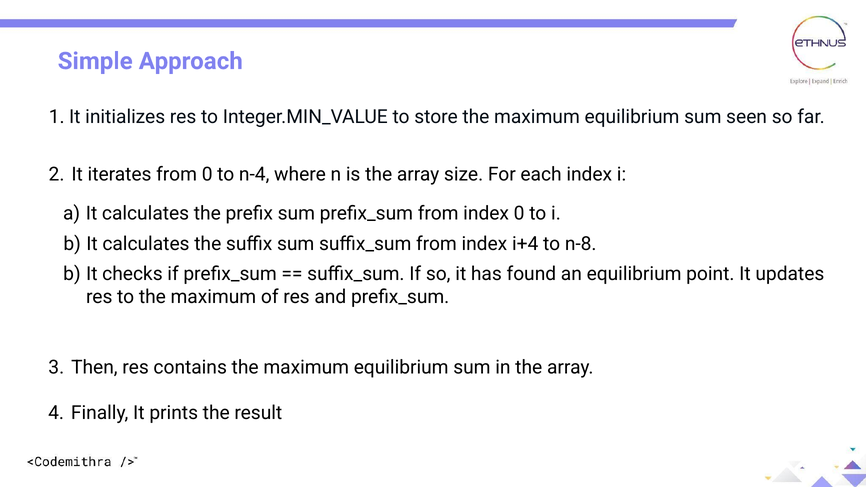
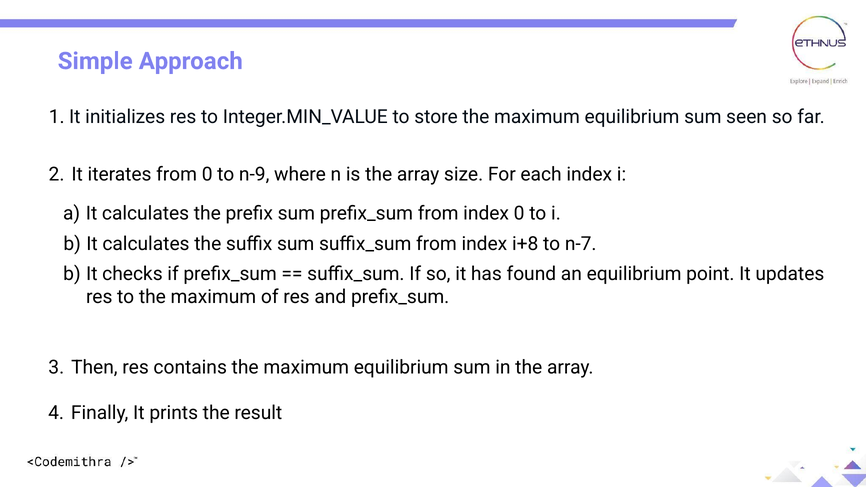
n-4: n-4 -> n-9 (254, 175)
i+4: i+4 -> i+8 (525, 244)
n-8: n-8 -> n-7 (581, 244)
